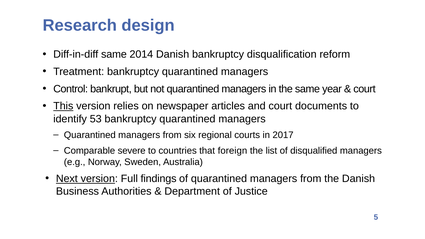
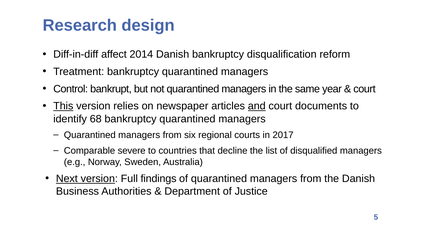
Diff-in-diff same: same -> affect (114, 54)
and underline: none -> present (257, 106)
53: 53 -> 68 (96, 119)
foreign: foreign -> decline (233, 151)
